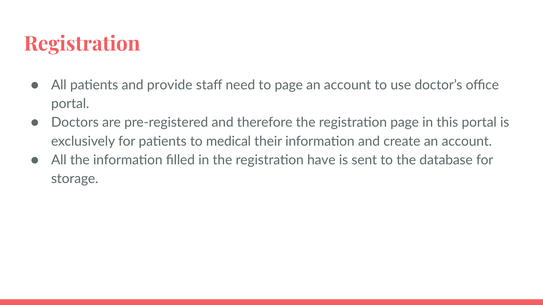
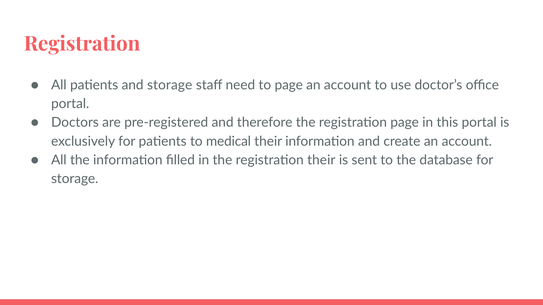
and provide: provide -> storage (170, 85)
registration have: have -> their (321, 160)
